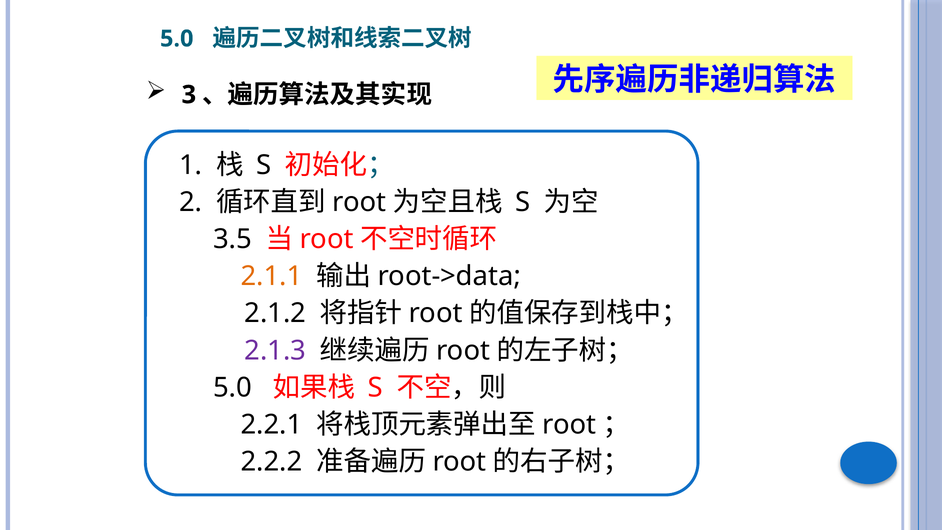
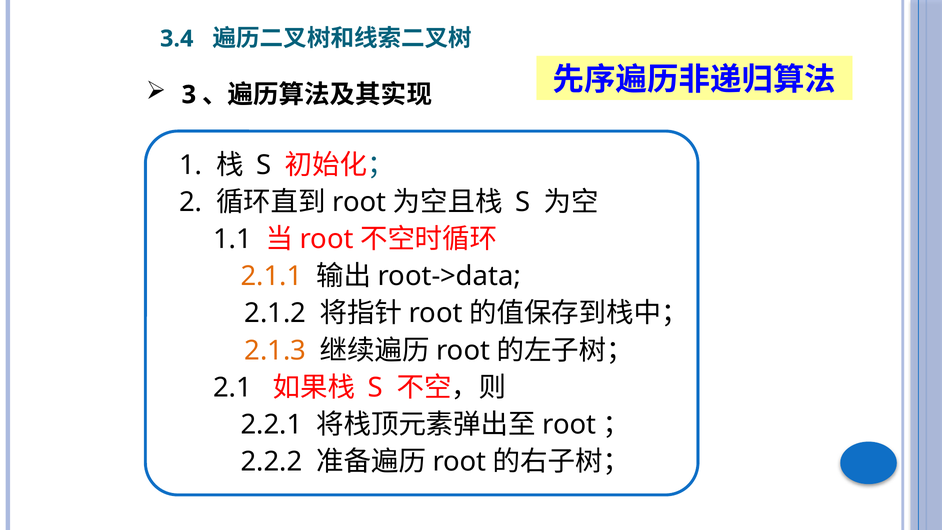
5.0: 5.0 -> 3.4 (177, 39)
3.5: 3.5 -> 1.1 (233, 239)
2.1.3 colour: purple -> orange (275, 350)
5.0: 5.0 -> 2.1 (233, 388)
